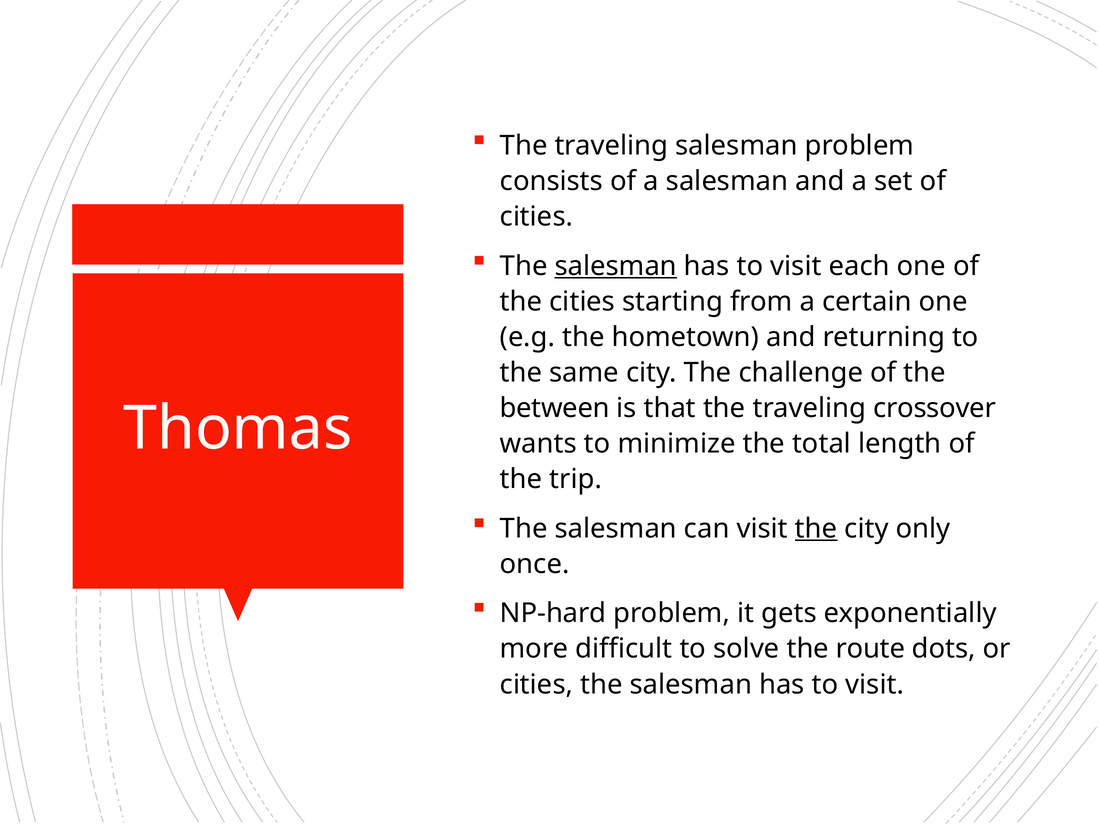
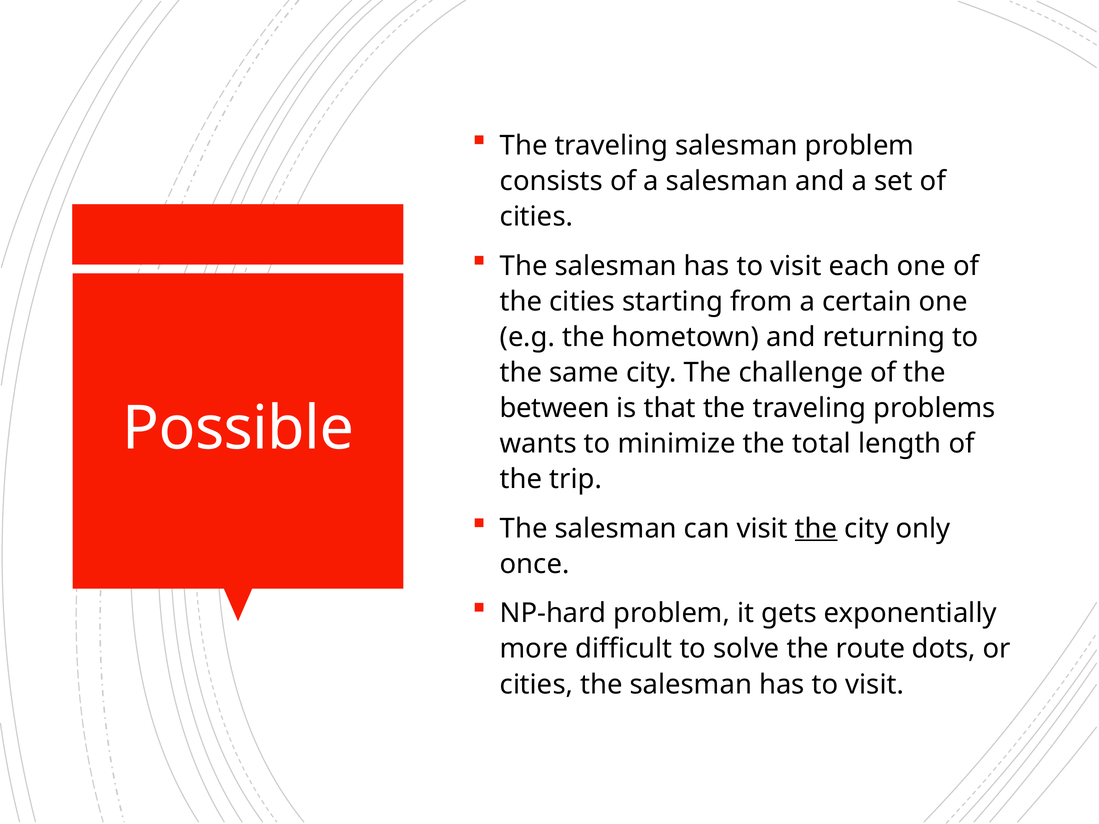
salesman underline: present -> none (616, 266)
crossover: crossover -> problems (934, 408)
Thomas: Thomas -> Possible (238, 429)
